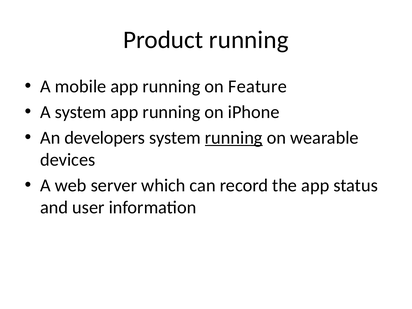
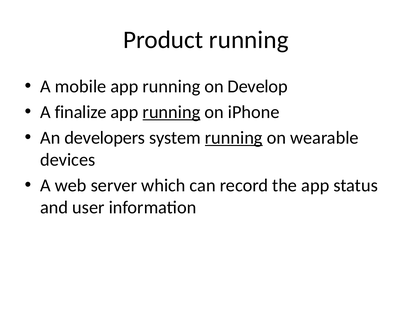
Feature: Feature -> Develop (258, 86)
A system: system -> finalize (81, 112)
running underline: none -> present (171, 112)
